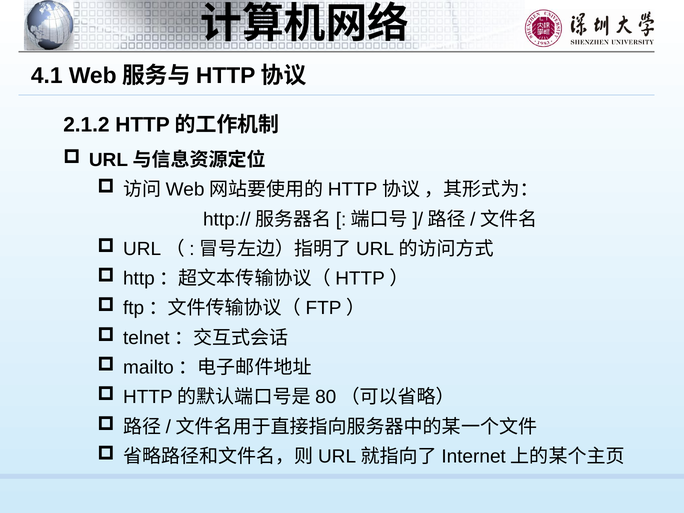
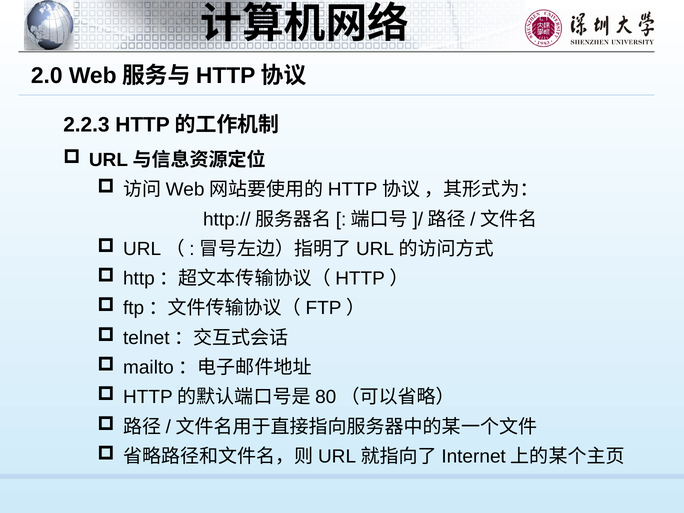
4.1: 4.1 -> 2.0 (47, 76)
2.1.2: 2.1.2 -> 2.2.3 (86, 125)
